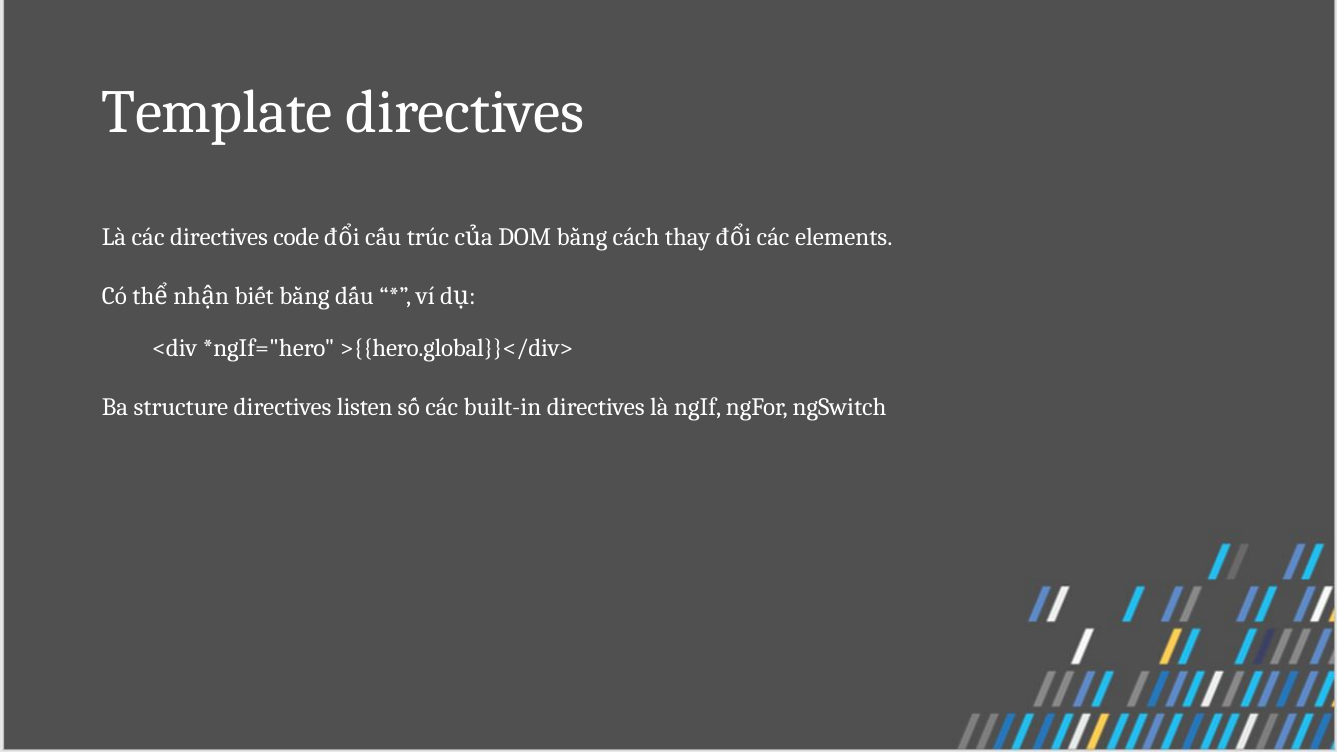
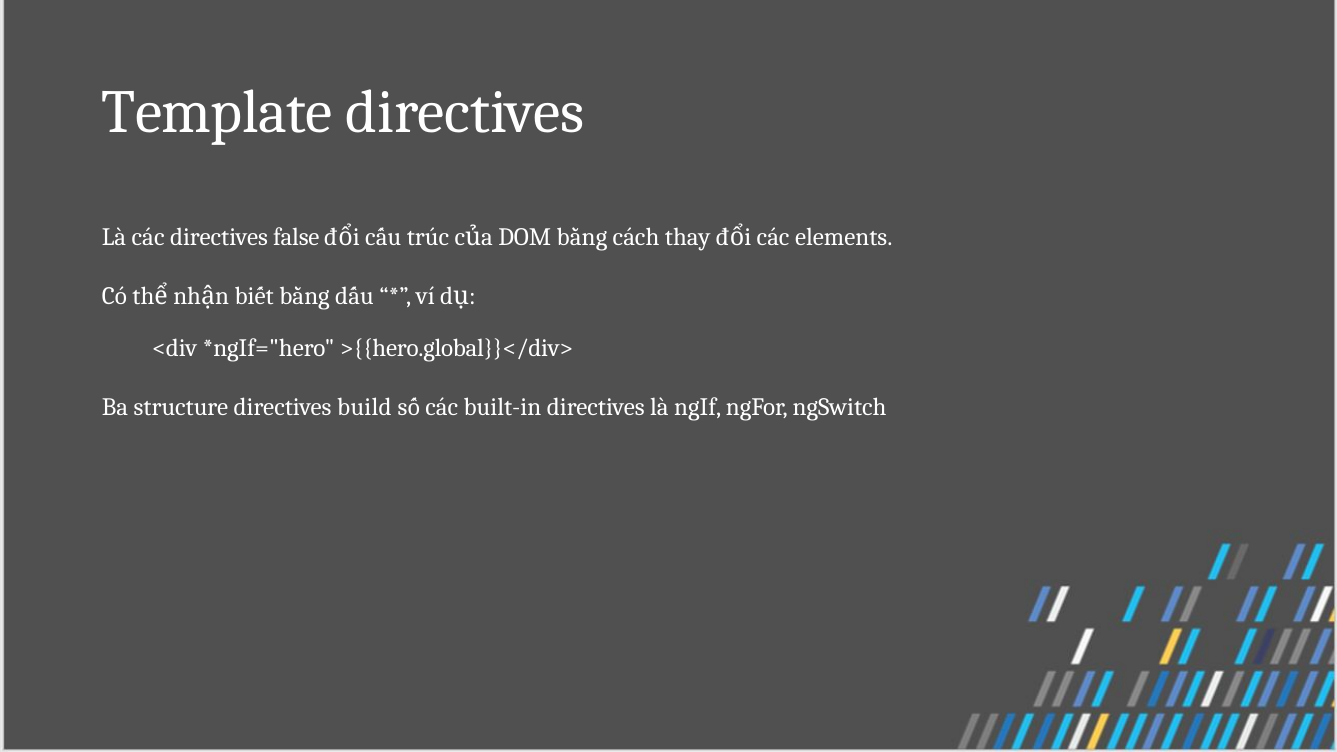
code: code -> false (296, 237)
listen: listen -> build (364, 407)
